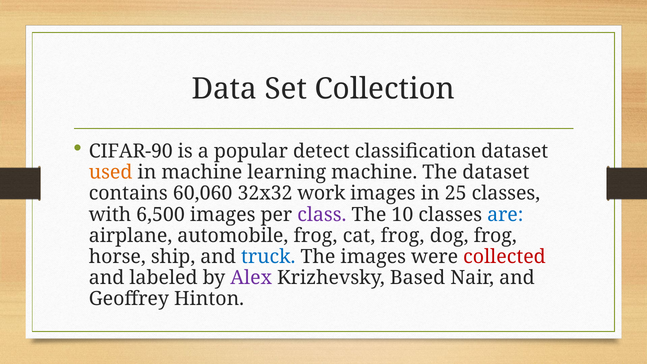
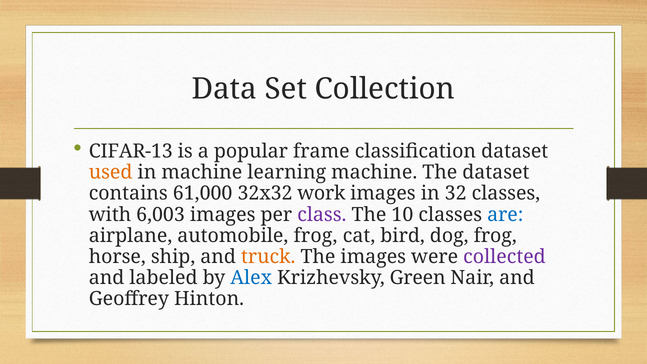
CIFAR-90: CIFAR-90 -> CIFAR-13 (131, 151)
detect: detect -> frame (321, 151)
60,060: 60,060 -> 61,000 (203, 193)
25: 25 -> 32 (456, 193)
6,500: 6,500 -> 6,003 (161, 215)
cat frog: frog -> bird (403, 236)
truck colour: blue -> orange (268, 257)
collected colour: red -> purple (504, 257)
Alex colour: purple -> blue (251, 278)
Based: Based -> Green (418, 278)
